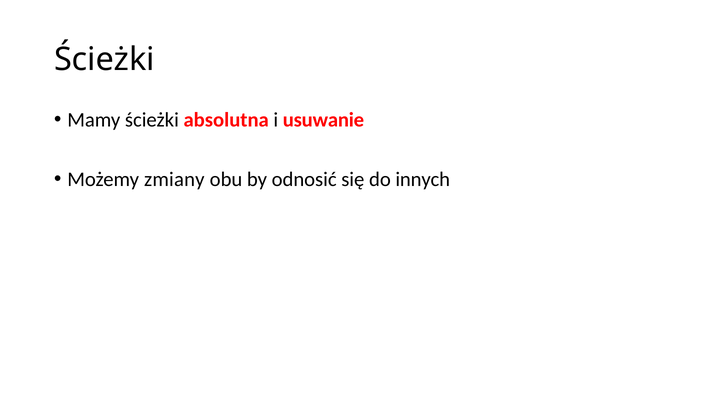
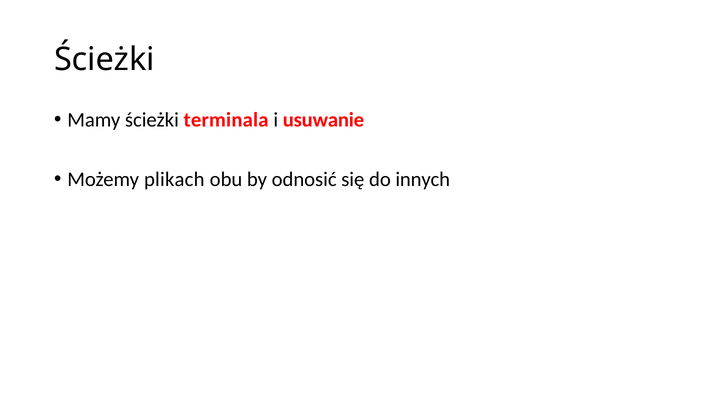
absolutna: absolutna -> terminala (226, 120)
zmiany: zmiany -> plikach (174, 179)
